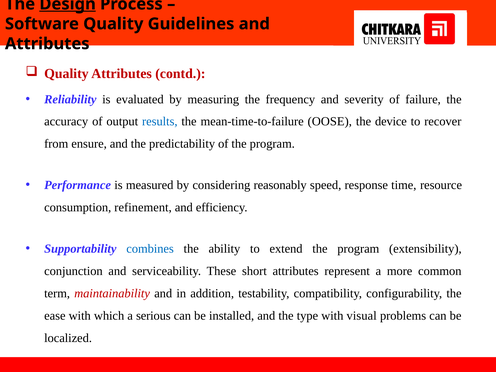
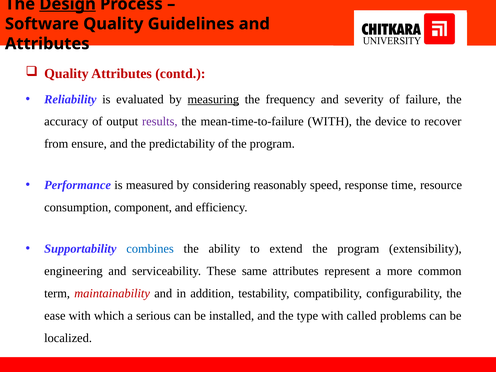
measuring underline: none -> present (213, 99)
results colour: blue -> purple (160, 122)
mean-time-to-failure OOSE: OOSE -> WITH (330, 122)
refinement: refinement -> component (143, 208)
conjunction: conjunction -> engineering (73, 271)
short: short -> same (254, 271)
visual: visual -> called (362, 316)
